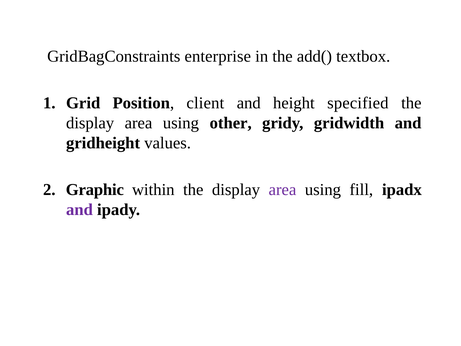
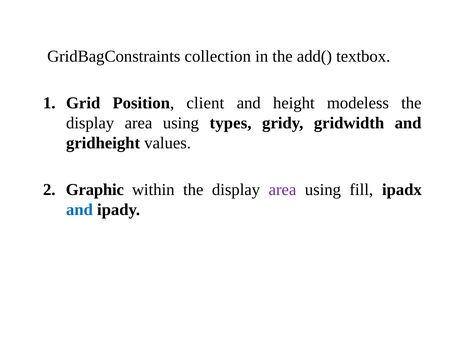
enterprise: enterprise -> collection (218, 56)
specified: specified -> modeless (358, 103)
other: other -> types (231, 123)
and colour: purple -> blue (79, 210)
